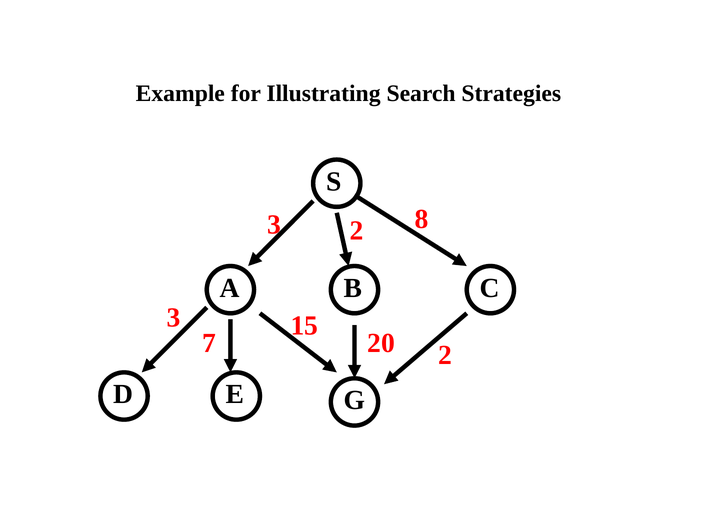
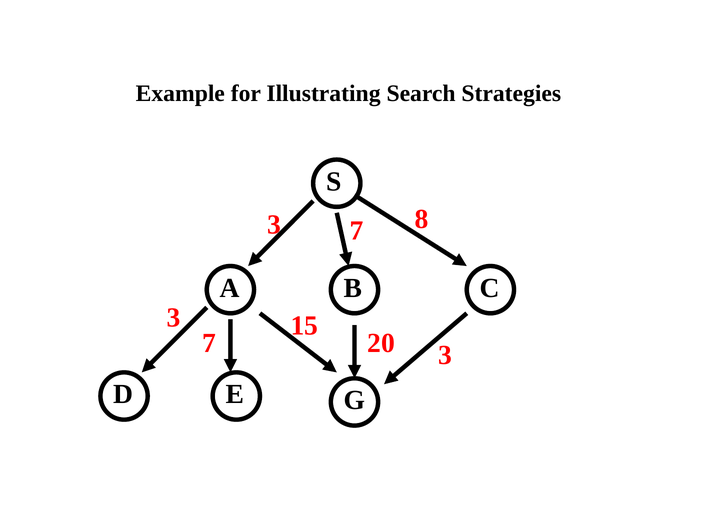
2: 2 -> 7 (357, 231)
20 2: 2 -> 3 (445, 355)
